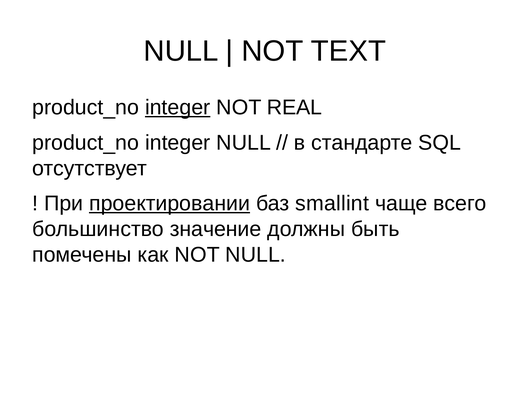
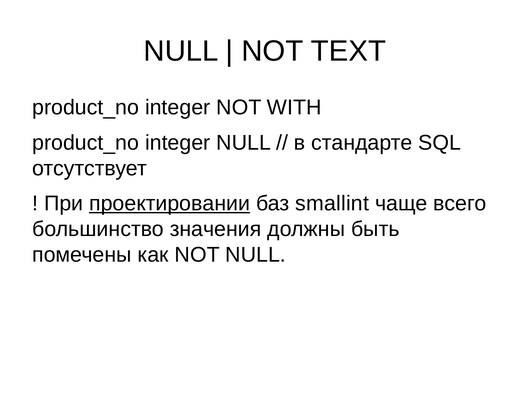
integer underline: present -> none (178, 107)
REAL: REAL -> WITH (294, 107)
значение: значение -> значения (216, 229)
